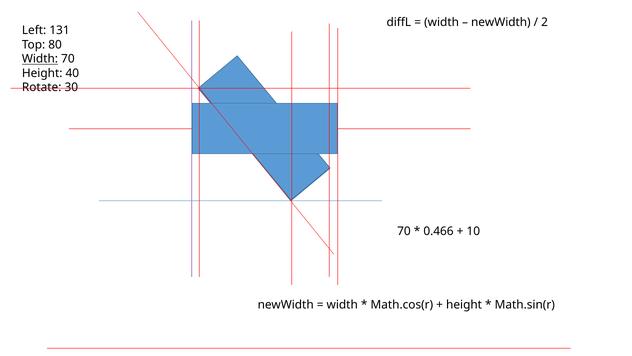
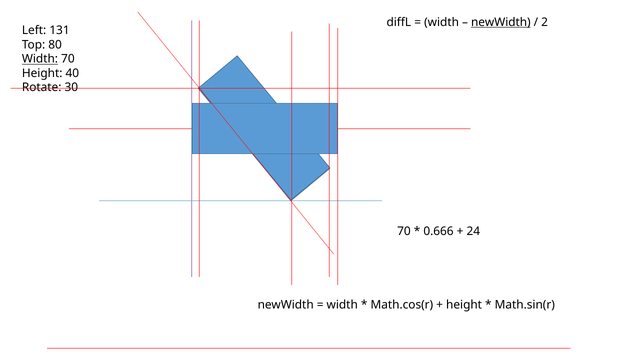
newWidth underline: none -> present (501, 22)
0.466: 0.466 -> 0.666 (439, 231)
10: 10 -> 24 (473, 231)
